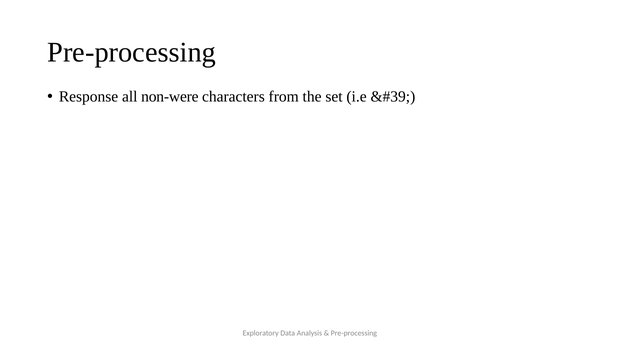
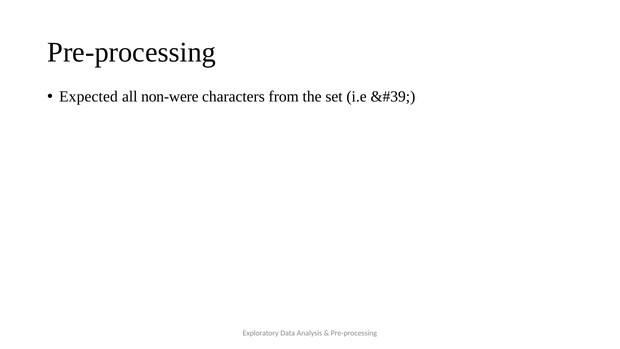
Response: Response -> Expected (88, 97)
